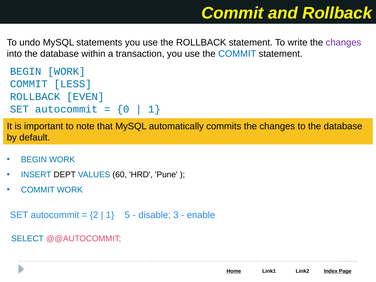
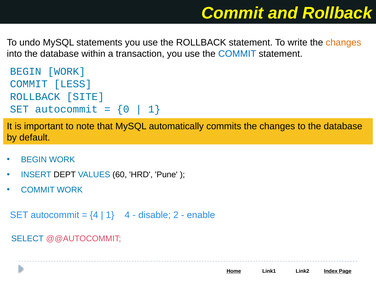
changes colour: purple -> orange (343, 43)
EVEN: EVEN -> SITE (85, 97)
2: 2 -> 4 (94, 215)
1 5: 5 -> 4 (127, 215)
3: 3 -> 2 (176, 215)
